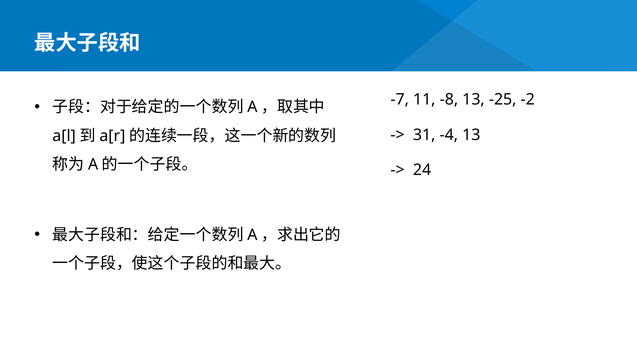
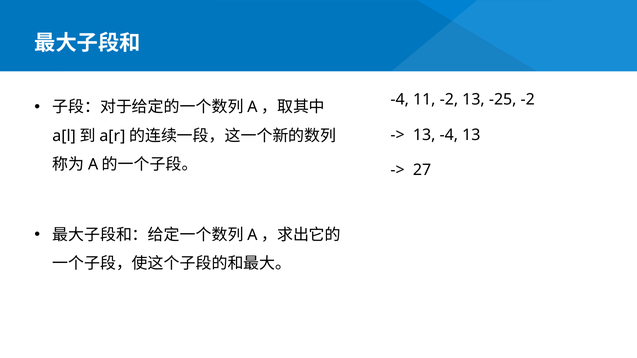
-7: -7 -> -4 (400, 100)
11 -8: -8 -> -2 (449, 100)
31: 31 -> 13 (424, 135)
24: 24 -> 27 (422, 170)
